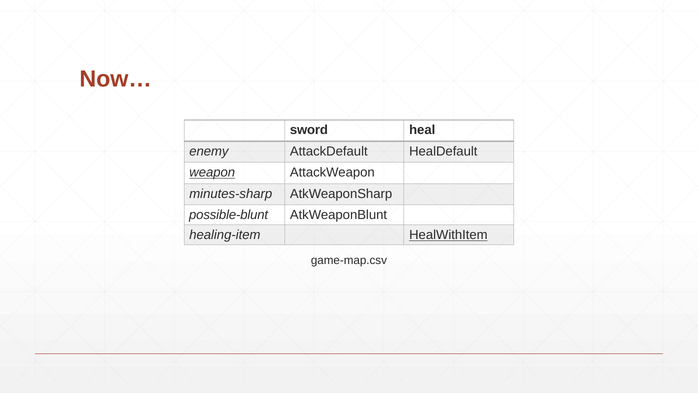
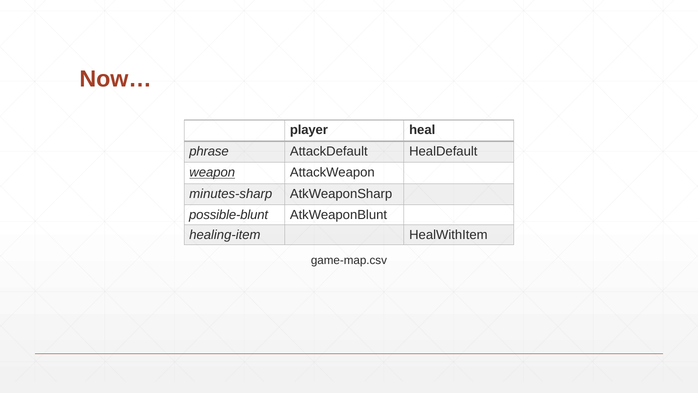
sword: sword -> player (309, 130)
enemy: enemy -> phrase (209, 151)
HealWithItem underline: present -> none (448, 235)
